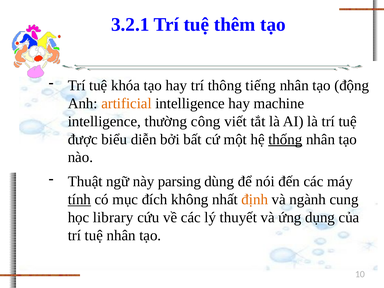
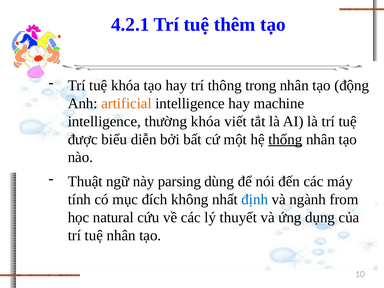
3.2.1: 3.2.1 -> 4.2.1 (130, 24)
tiếng: tiếng -> trong (261, 86)
thường công: công -> khóa (206, 121)
tính underline: present -> none (79, 199)
định colour: orange -> blue (255, 199)
cung: cung -> from (344, 199)
library: library -> natural (113, 217)
